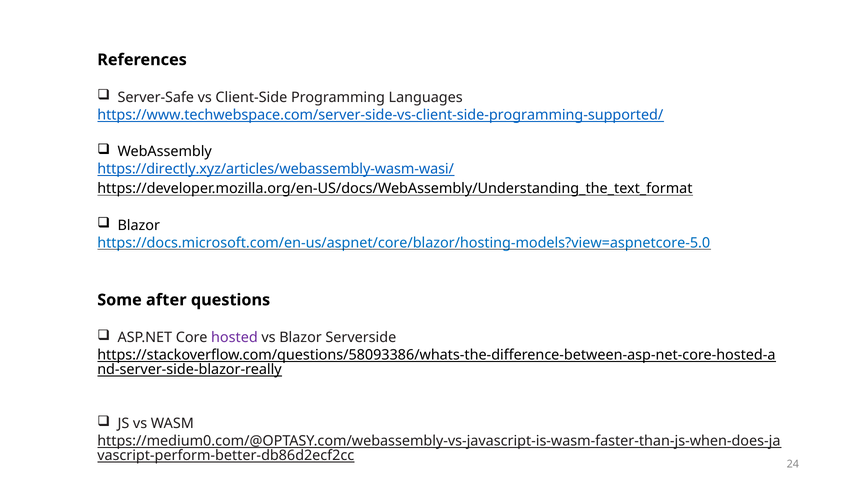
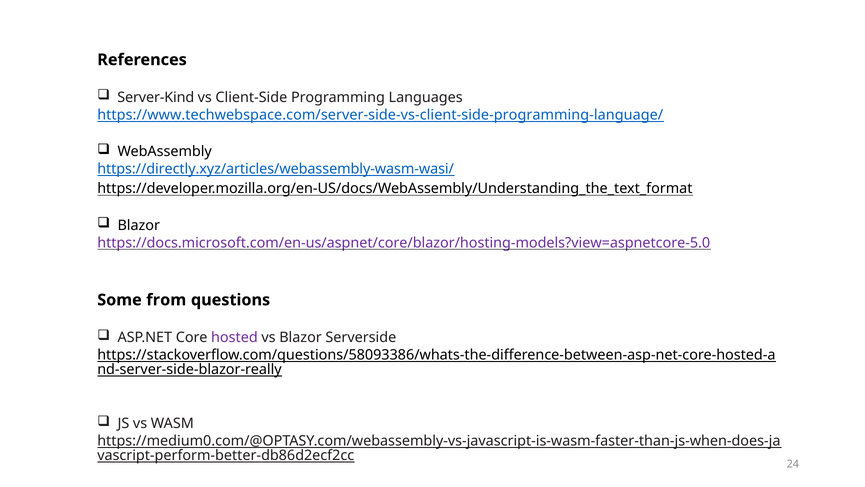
Server-Safe: Server-Safe -> Server-Kind (156, 97)
https://www.techwebspace.com/server-side-vs-client-side-programming-supported/: https://www.techwebspace.com/server-side-vs-client-side-programming-supported/ -> https://www.techwebspace.com/server-side-vs-client-side-programming-language/ (380, 115)
https://docs.microsoft.com/en-us/aspnet/core/blazor/hosting-models?view=aspnetcore-5.0 colour: blue -> purple (404, 243)
after: after -> from (166, 300)
